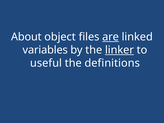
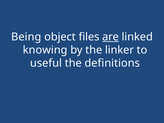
About: About -> Being (26, 37)
variables: variables -> knowing (45, 50)
linker underline: present -> none (119, 50)
